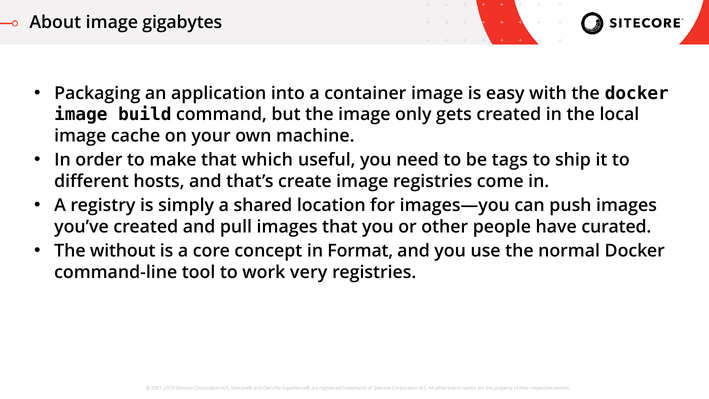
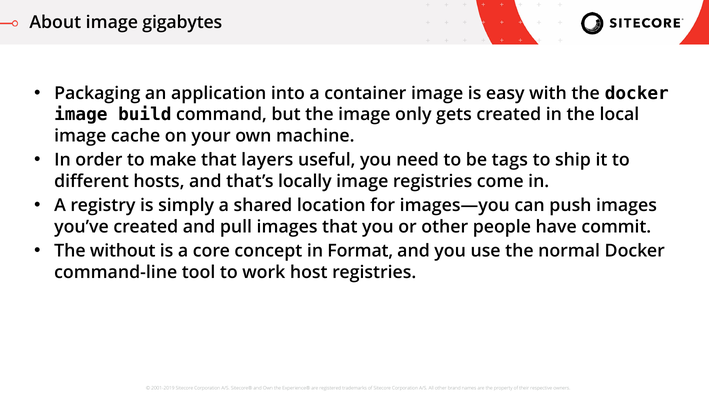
which: which -> layers (267, 160)
create: create -> locally (305, 181)
curated: curated -> commit (616, 227)
very: very -> host (309, 272)
